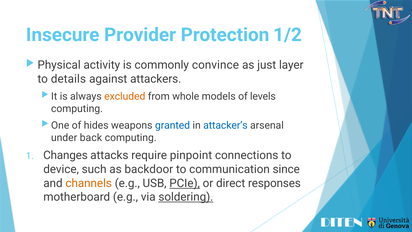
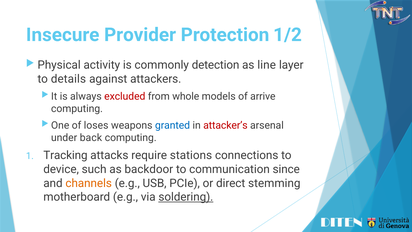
convince: convince -> detection (216, 65)
just: just -> line (267, 65)
excluded colour: orange -> red (125, 96)
levels: levels -> arrive (263, 96)
hides: hides -> loses (96, 125)
attacker’s colour: blue -> red (225, 125)
Changes: Changes -> Tracking (65, 155)
pinpoint: pinpoint -> stations (191, 155)
PCIe underline: present -> none (185, 183)
responses: responses -> stemming (274, 183)
